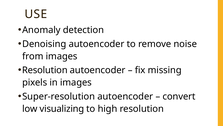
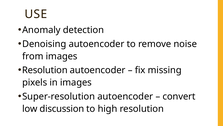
visualizing: visualizing -> discussion (62, 108)
